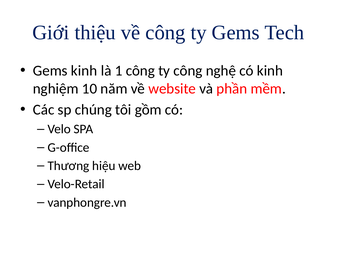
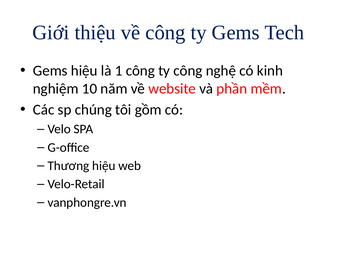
Gems kinh: kinh -> hiệu (84, 71)
